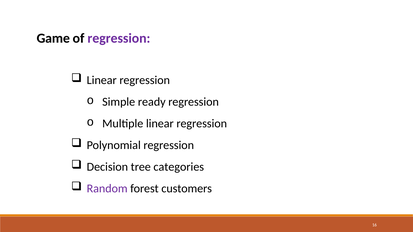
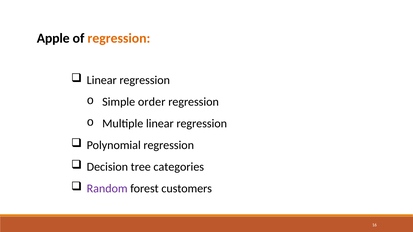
Game: Game -> Apple (53, 38)
regression colour: purple -> orange (119, 38)
ready: ready -> order (152, 102)
